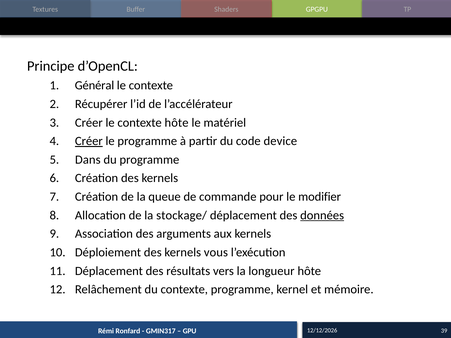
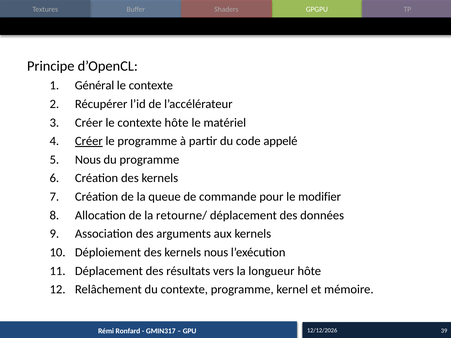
device: device -> appelé (280, 141)
Dans: Dans -> Nous (88, 160)
stockage/: stockage/ -> retourne/ (182, 215)
données underline: present -> none (322, 215)
kernels vous: vous -> nous (216, 253)
